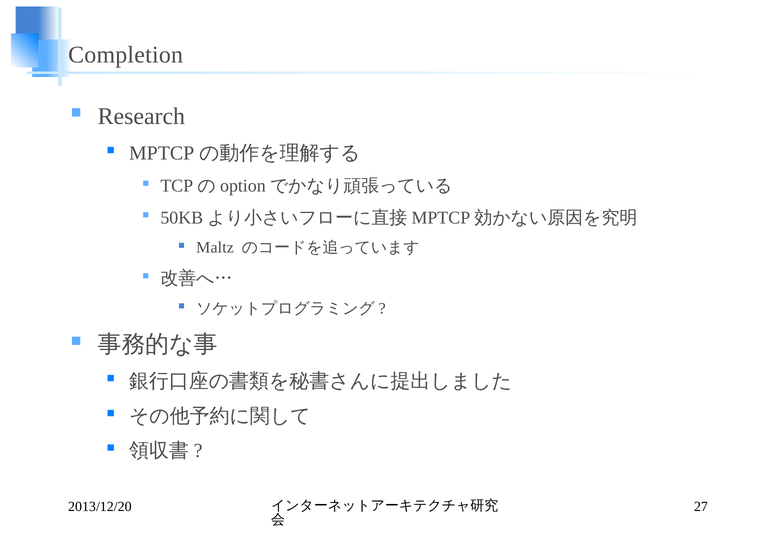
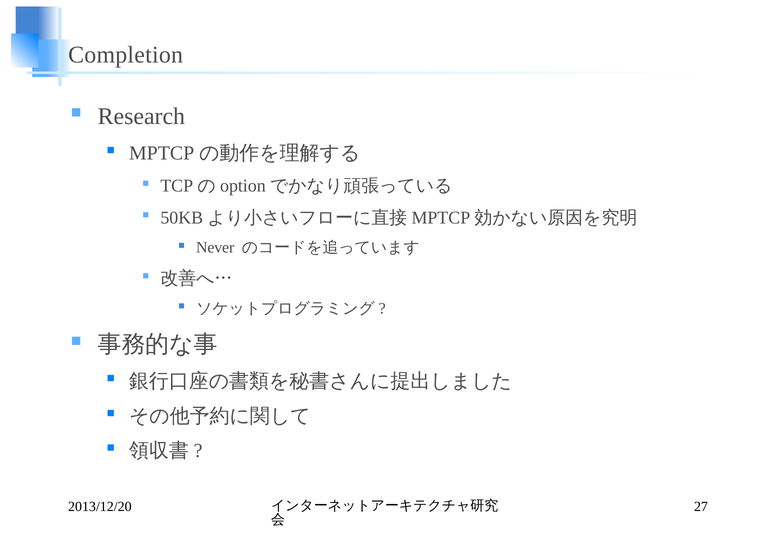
Maltz: Maltz -> Never (215, 247)
